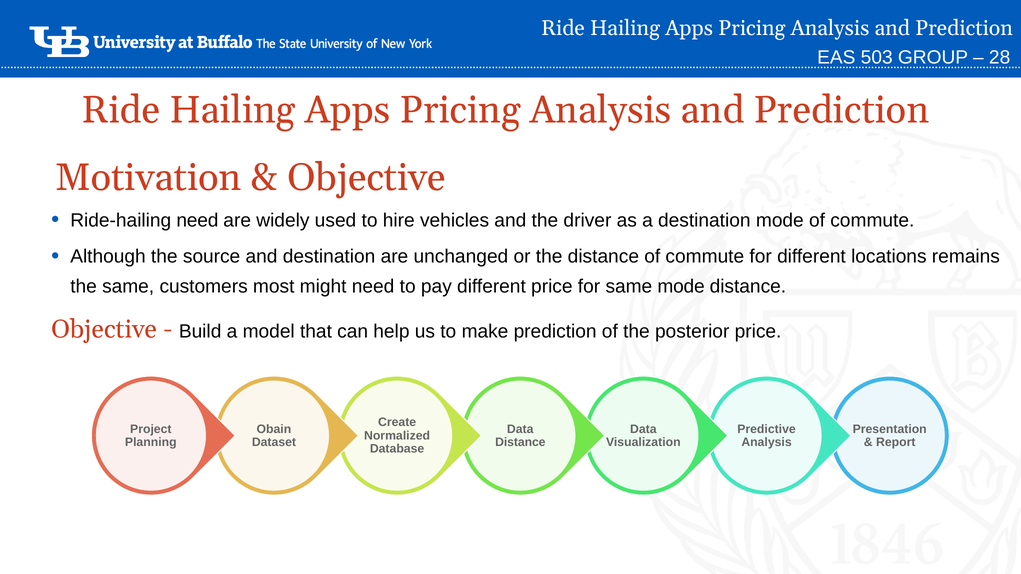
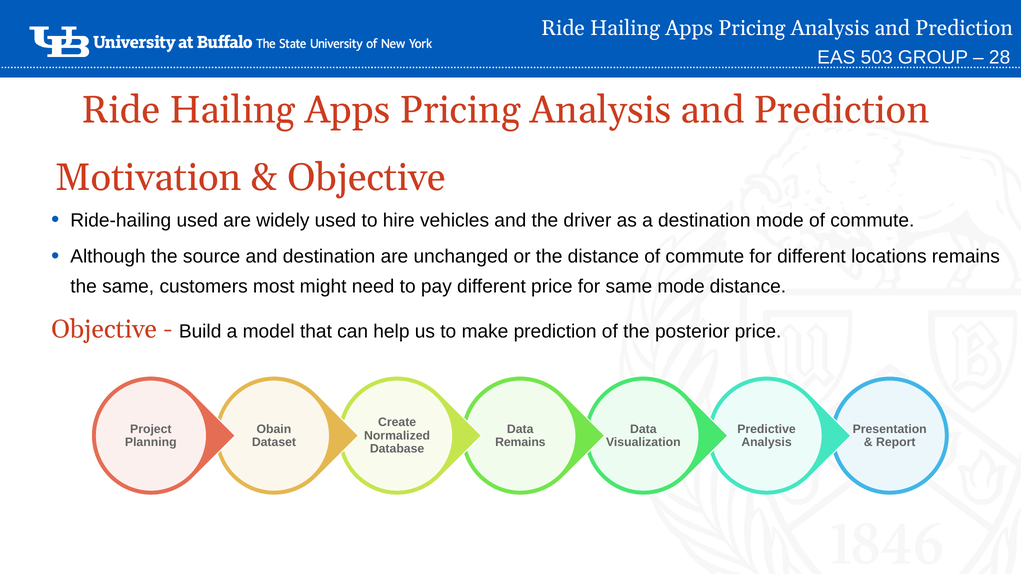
Ride-hailing need: need -> used (197, 220)
Distance: Distance -> Remains (520, 442)
